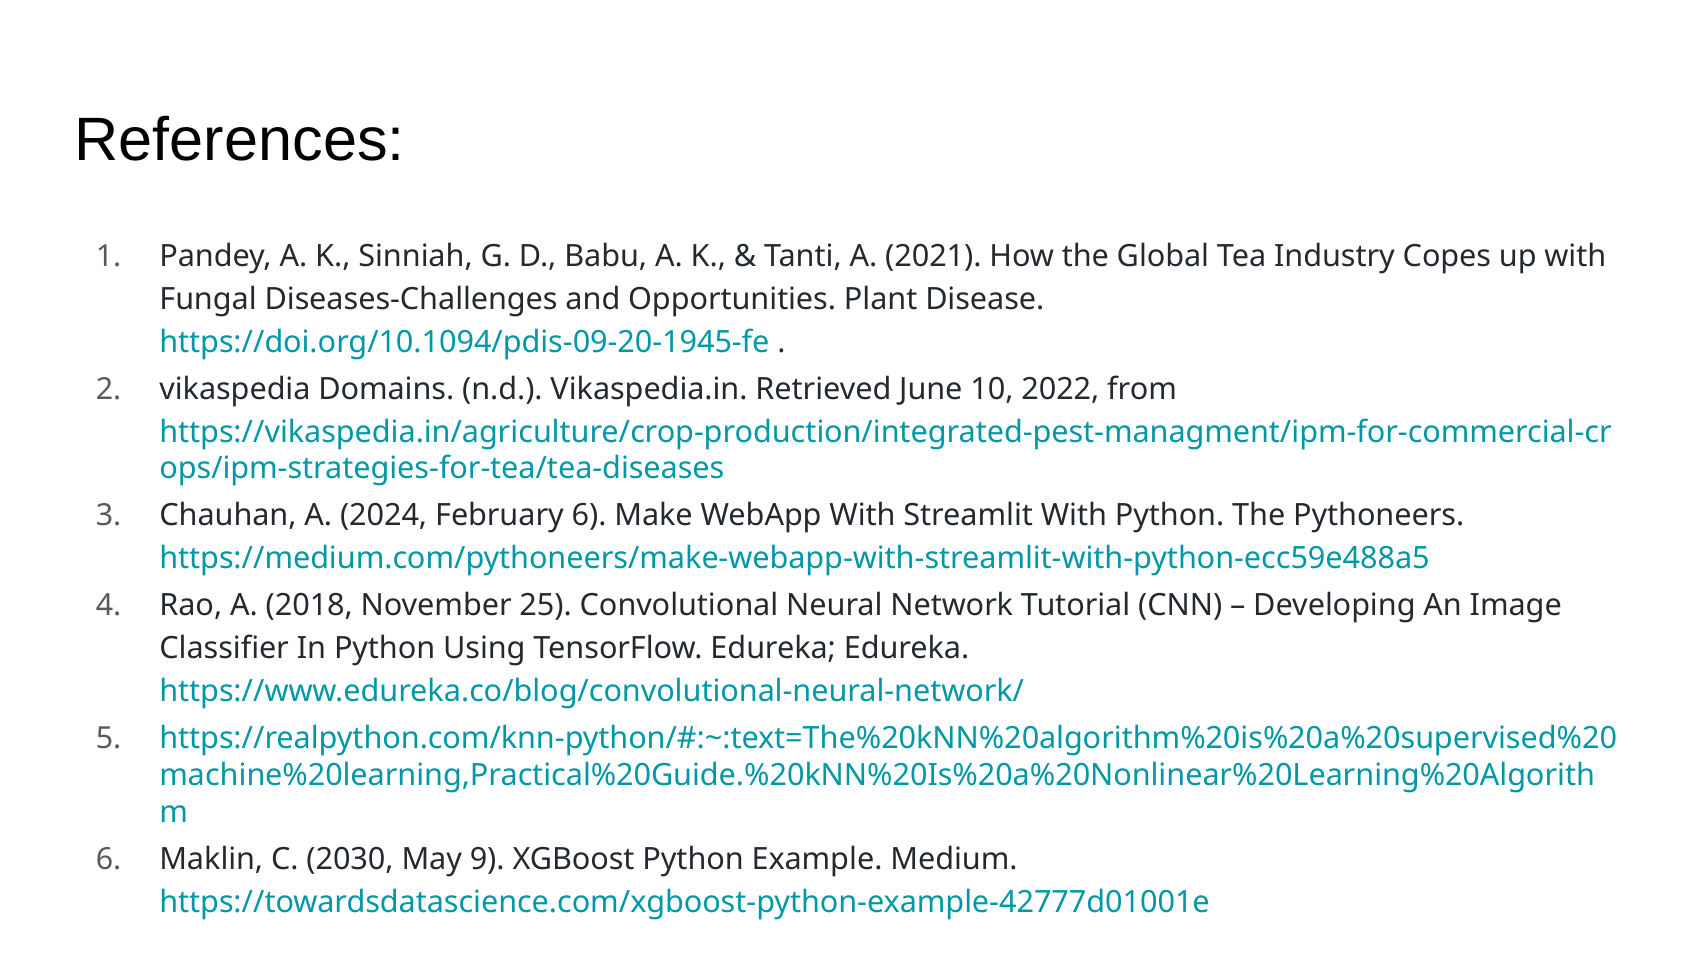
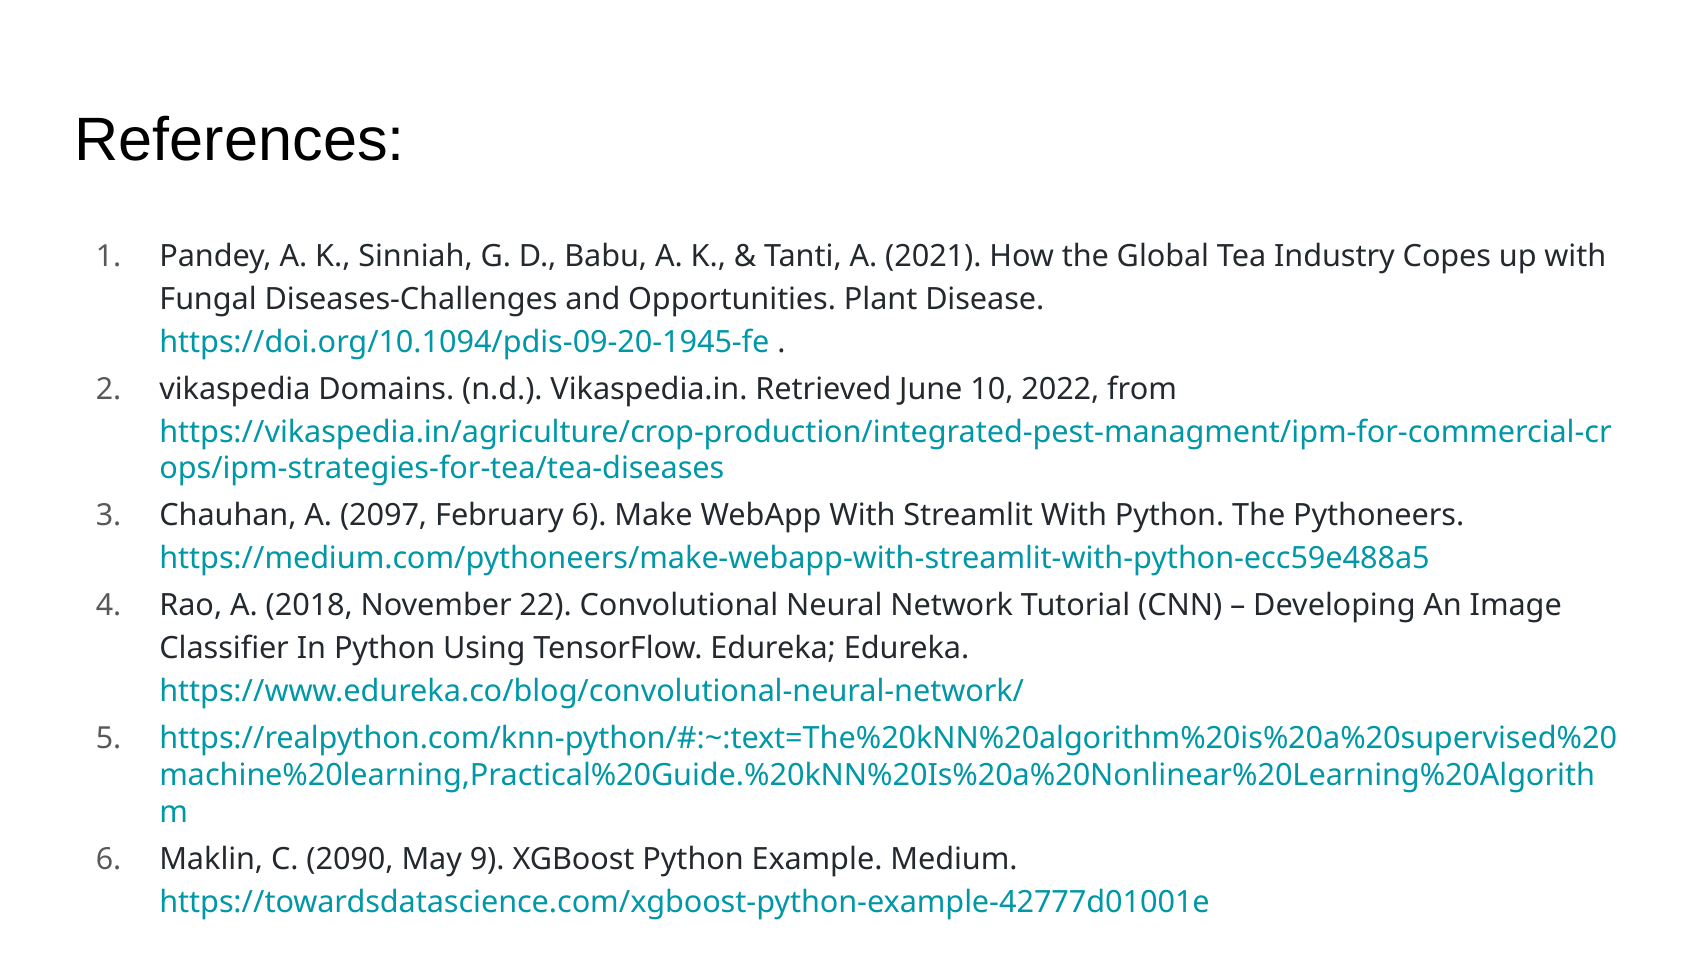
2024: 2024 -> 2097 (384, 516)
25: 25 -> 22 (546, 605)
2030: 2030 -> 2090 (350, 859)
